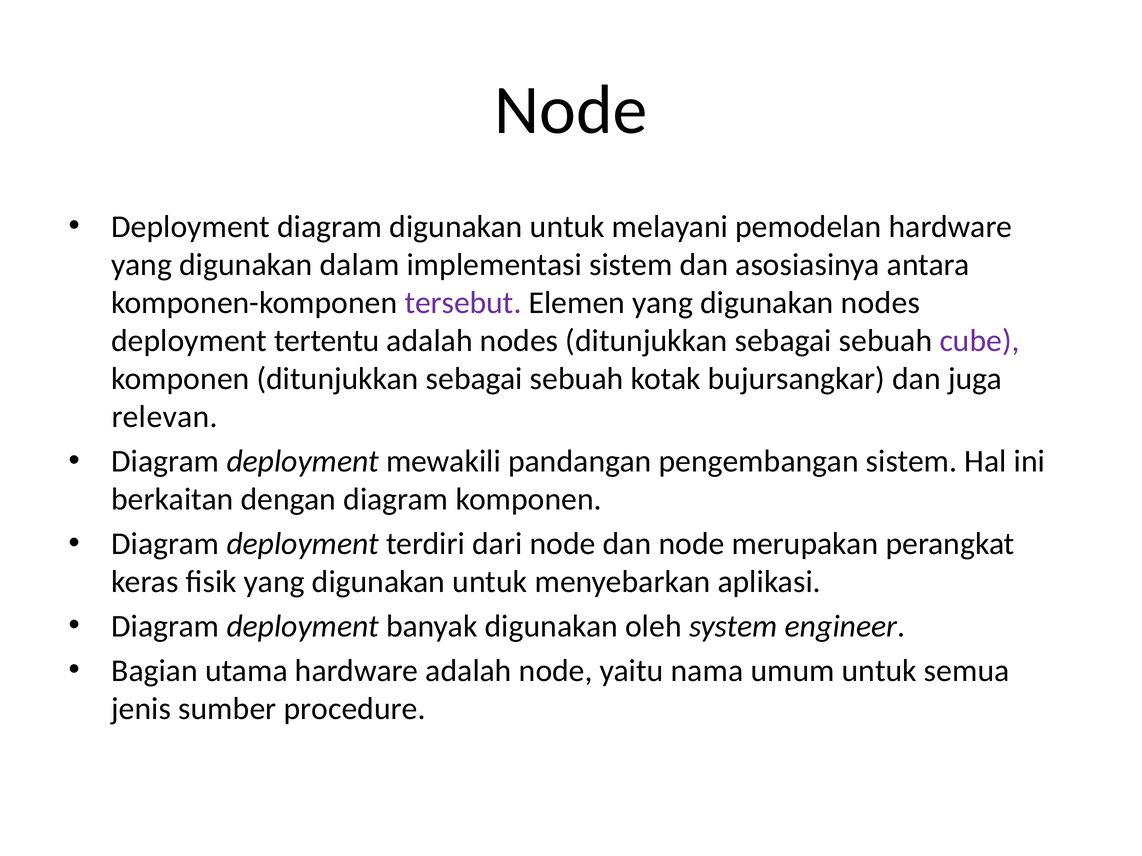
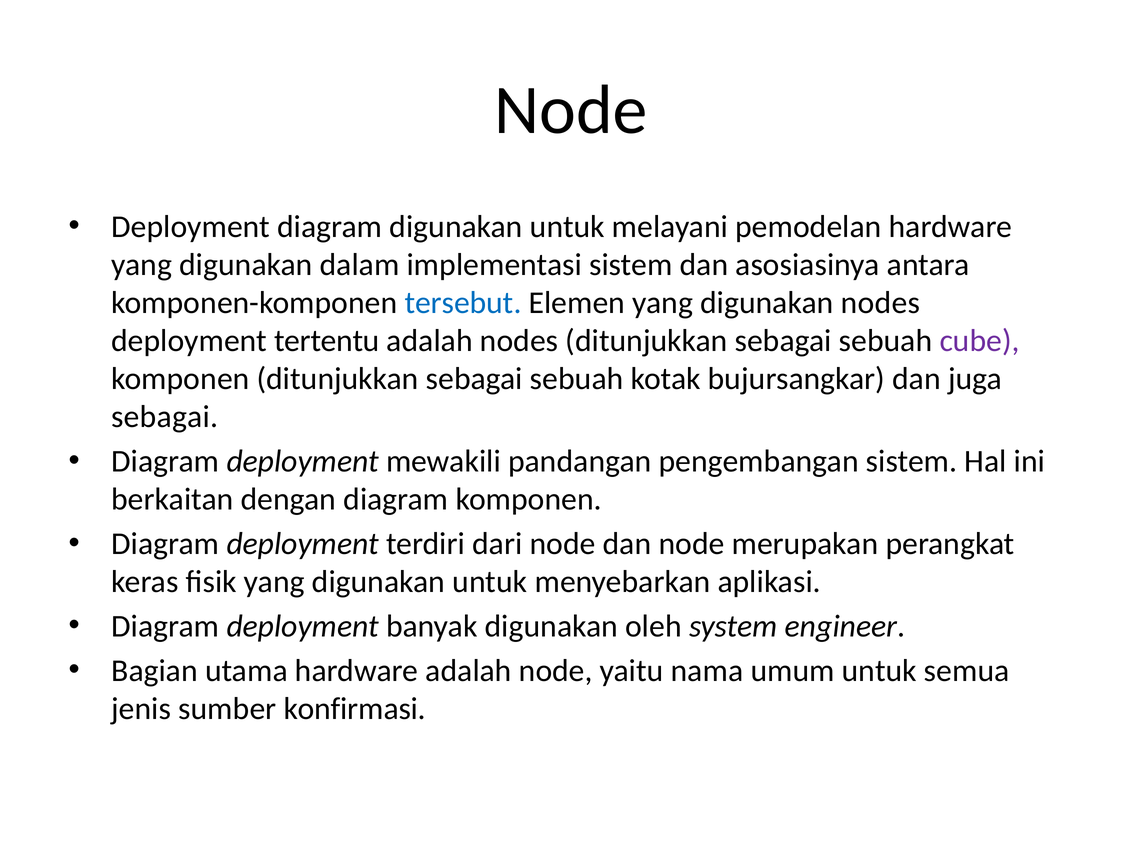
tersebut colour: purple -> blue (463, 303)
relevan: relevan -> sebagai (165, 417)
procedure: procedure -> konfirmasi (355, 709)
